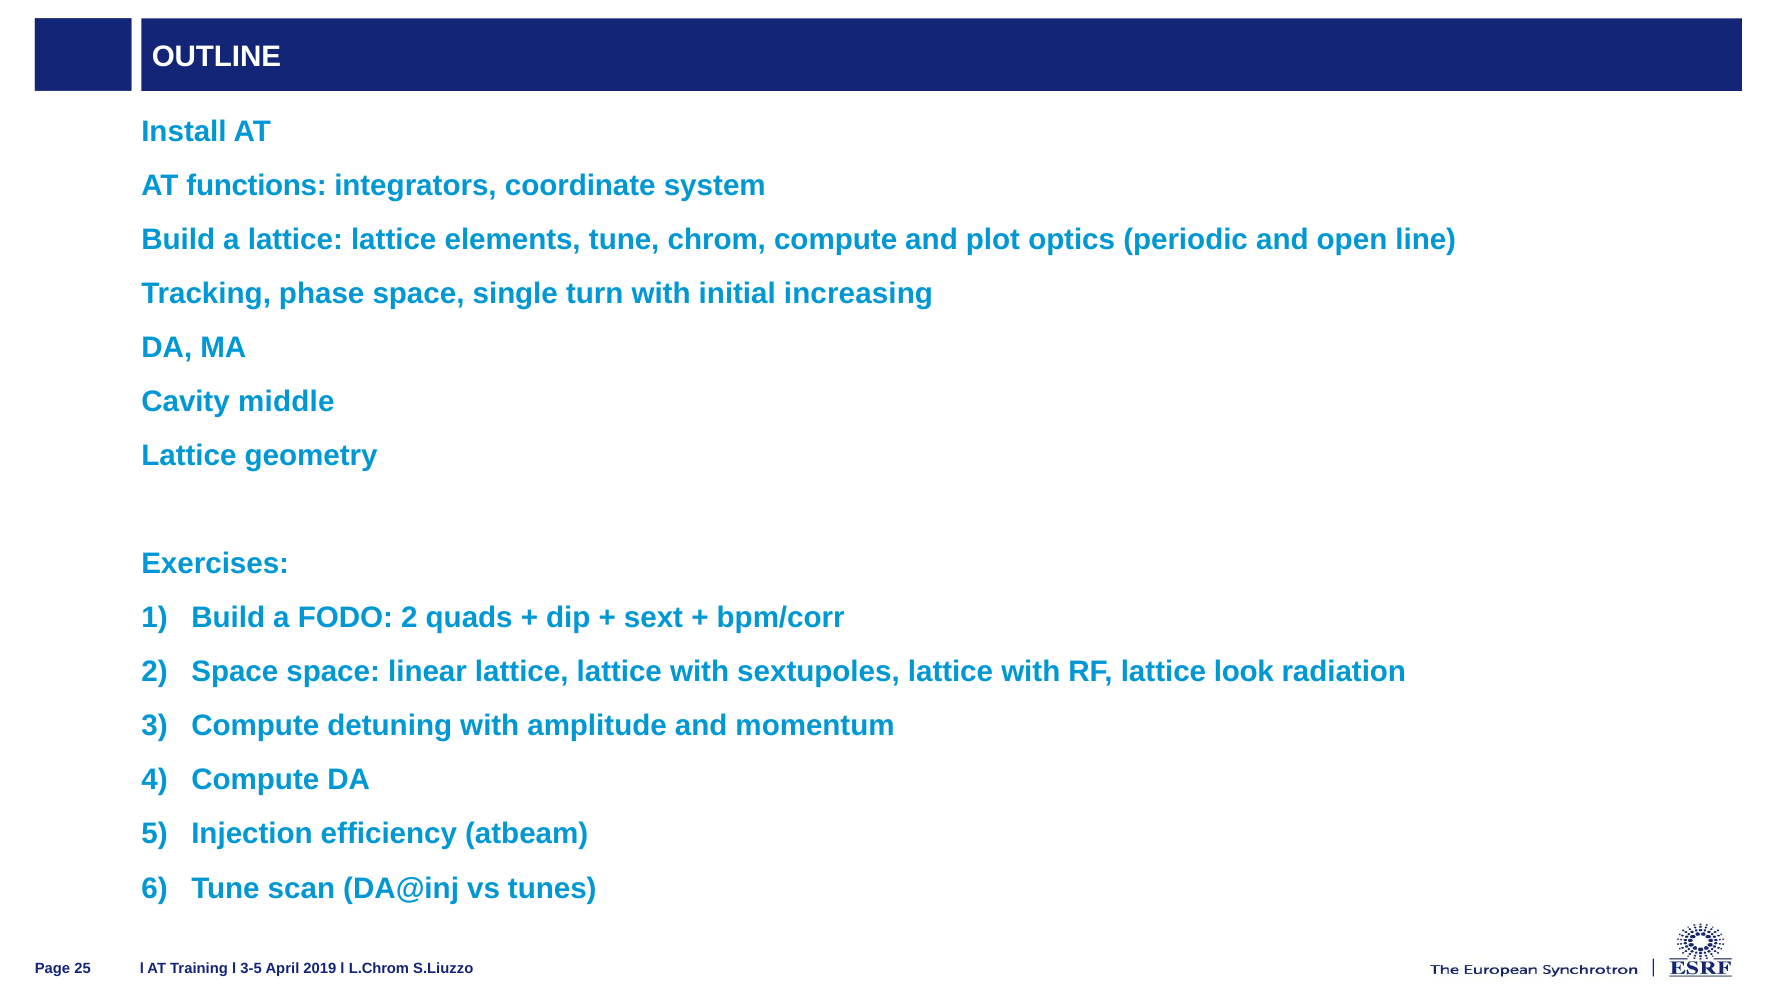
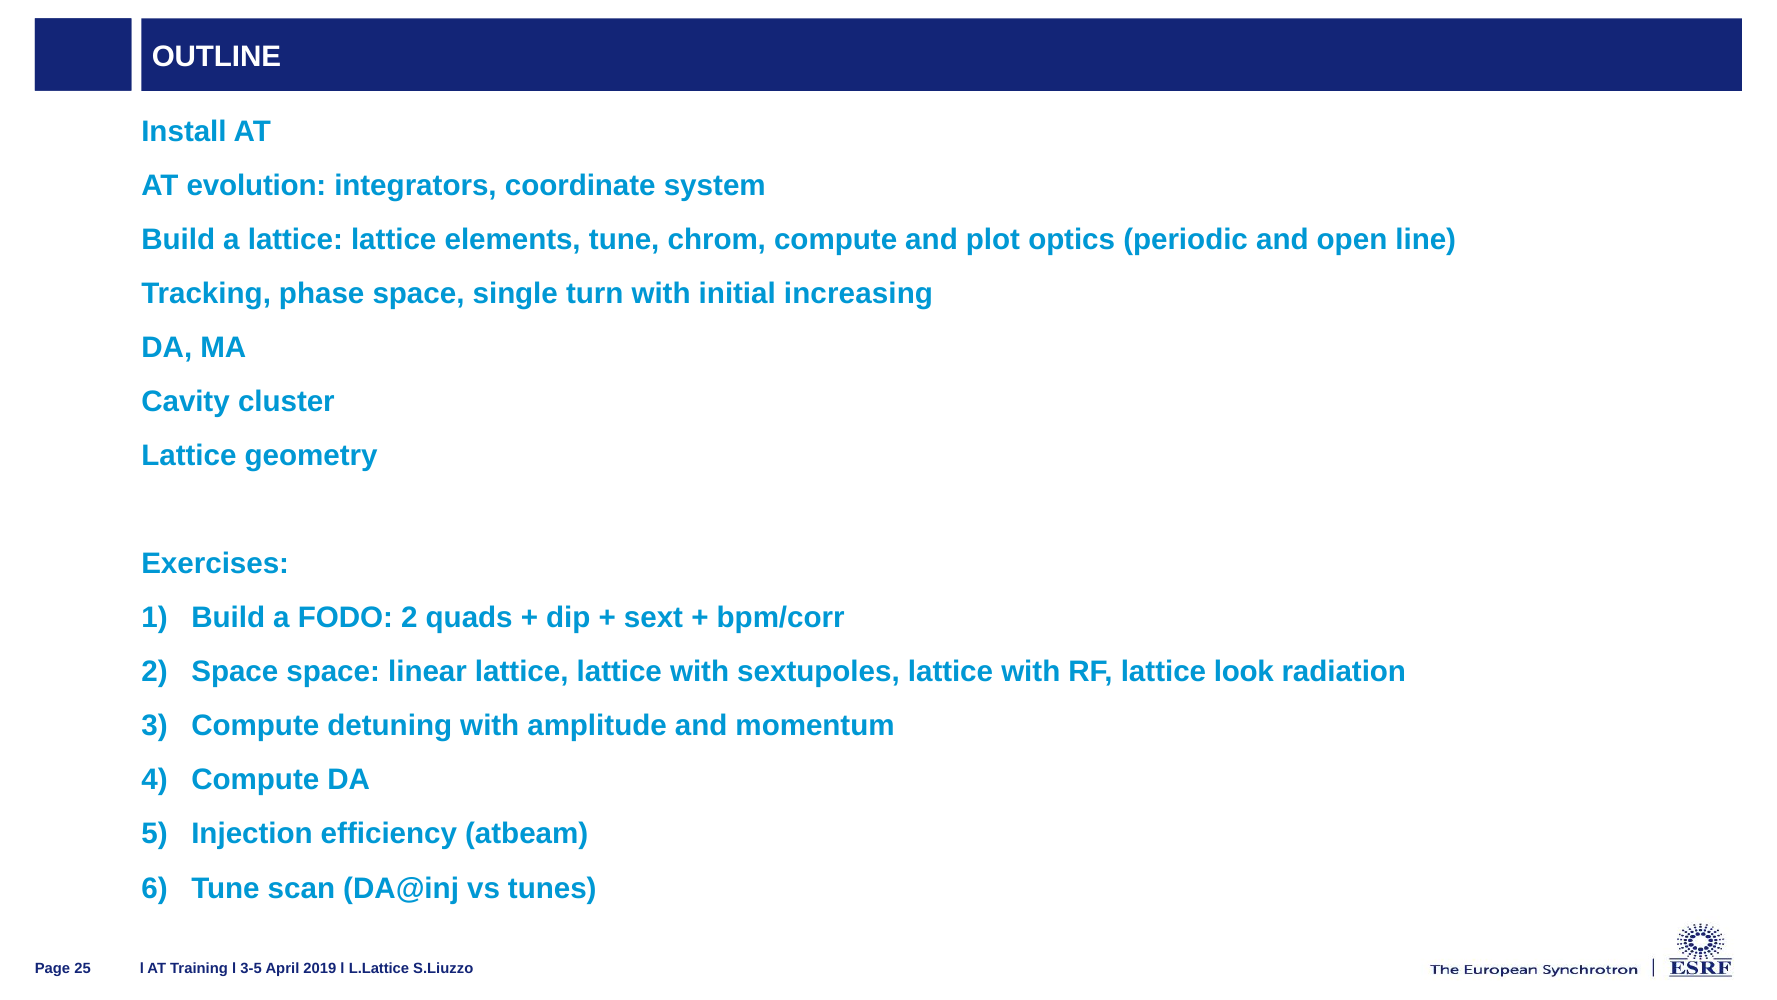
functions: functions -> evolution (257, 185)
middle: middle -> cluster (286, 401)
L.Chrom: L.Chrom -> L.Lattice (379, 968)
